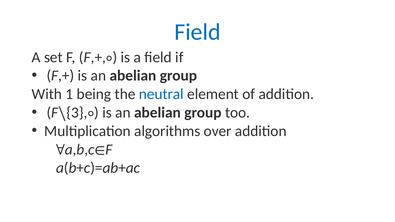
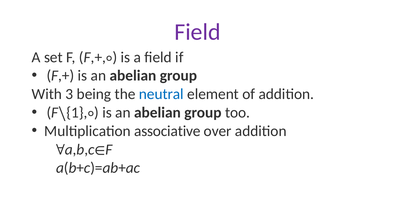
Field colour: blue -> purple (197, 32)
1: 1 -> 3 (69, 94)
3: 3 -> 1 (77, 113)
algorithms: algorithms -> associative (167, 131)
